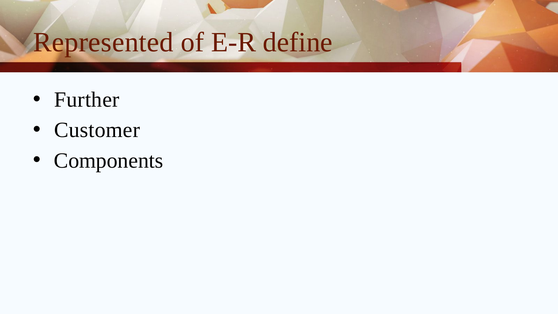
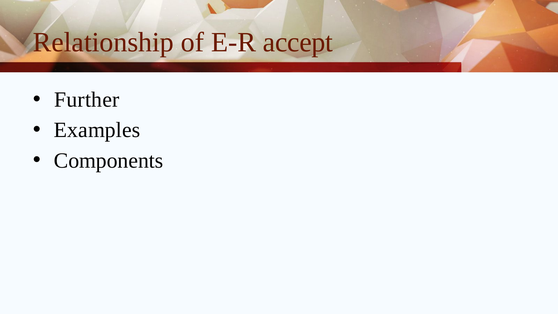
Represented: Represented -> Relationship (103, 42)
define: define -> accept (298, 42)
Customer: Customer -> Examples (97, 130)
